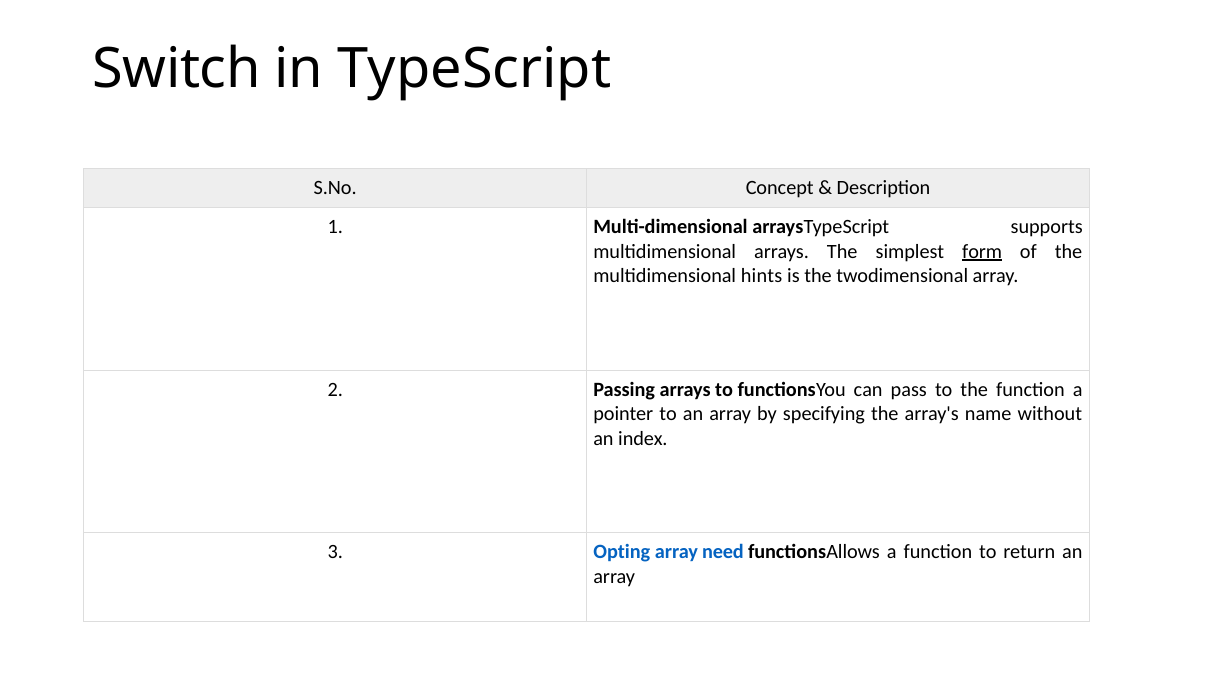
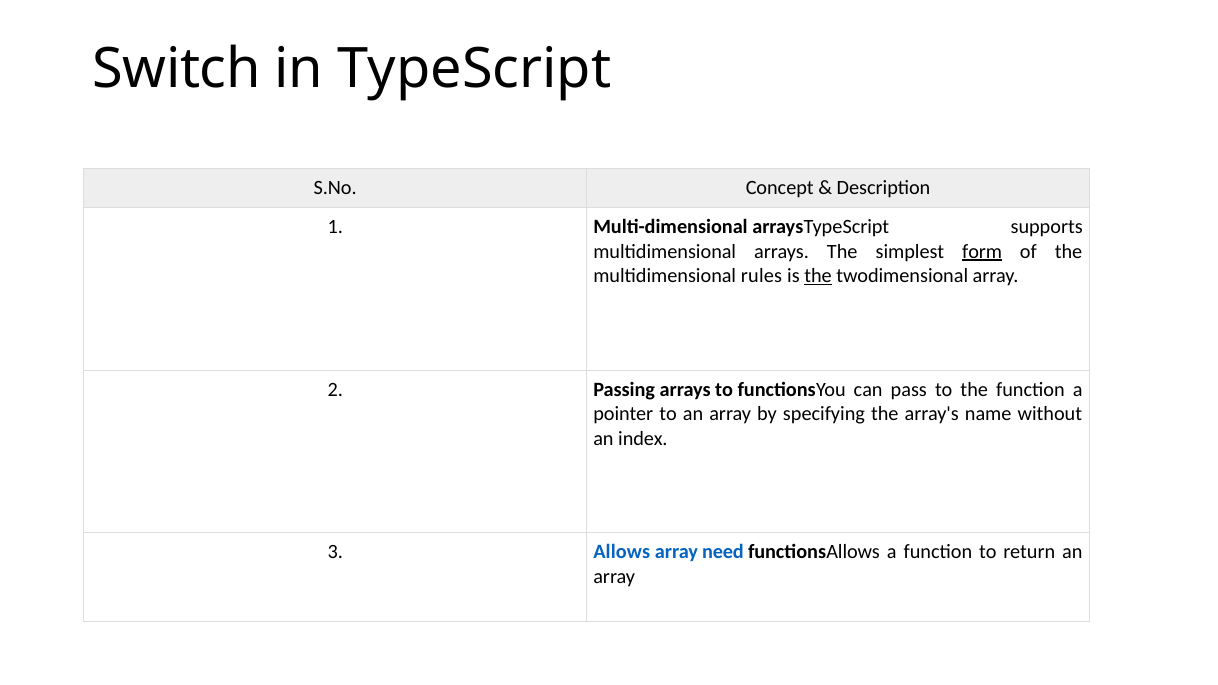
hints: hints -> rules (762, 276)
the underline: none -> present (818, 276)
Opting: Opting -> Allows (622, 552)
